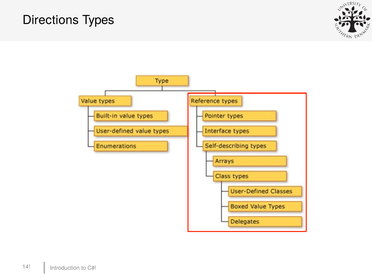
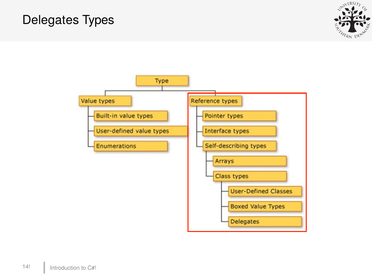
Directions: Directions -> Delegates (51, 20)
